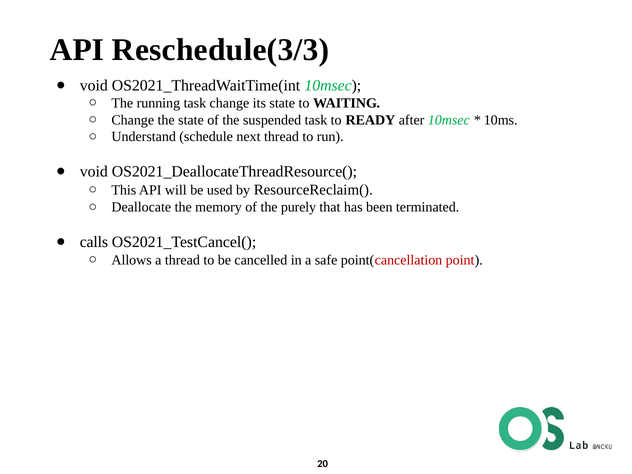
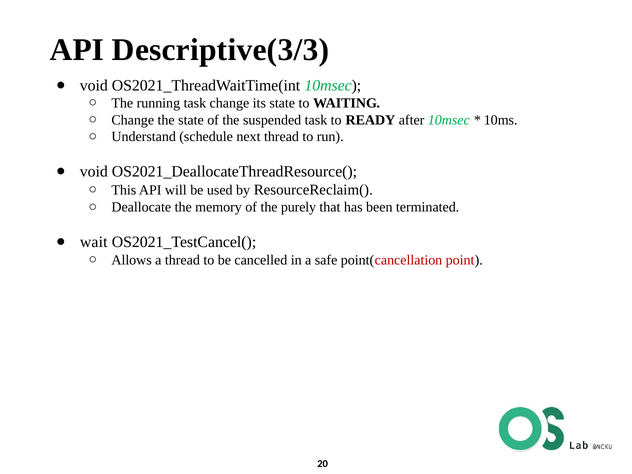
Reschedule(3/3: Reschedule(3/3 -> Descriptive(3/3 (221, 50)
calls: calls -> wait (94, 242)
